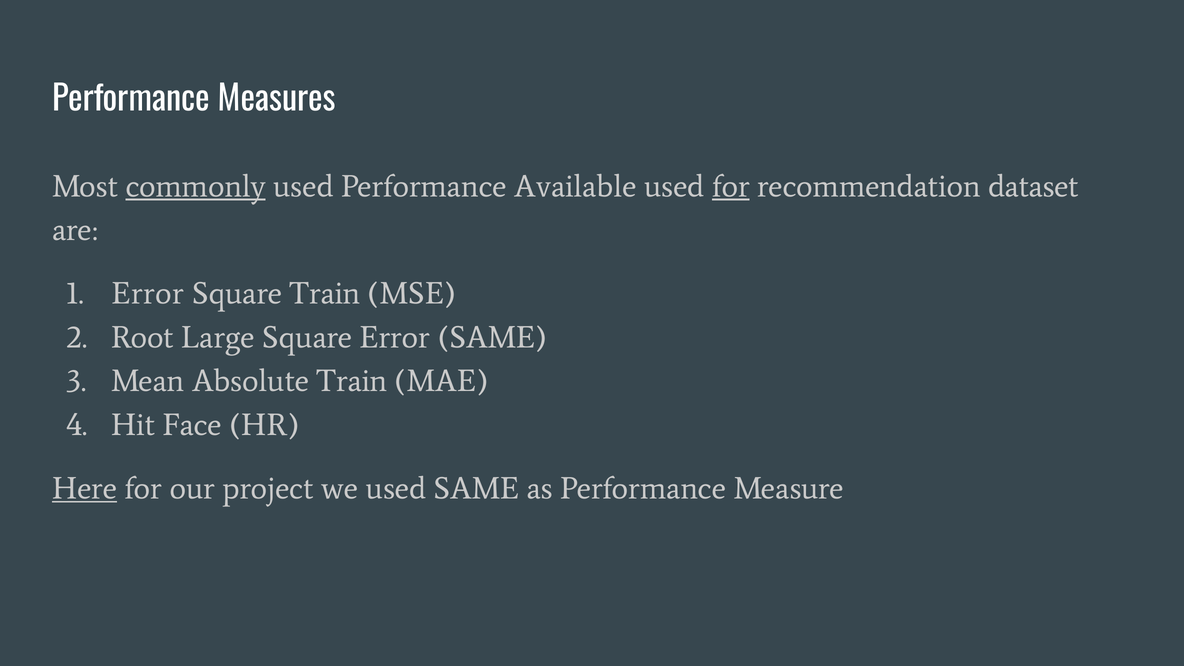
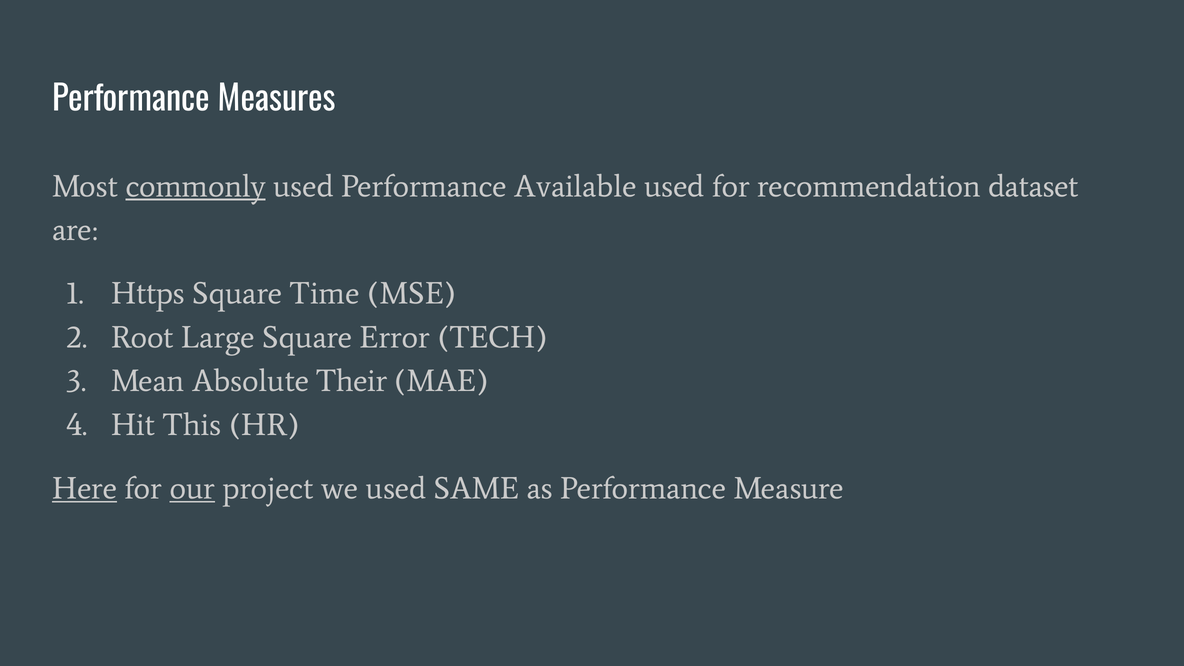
for underline: present -> none (731, 186)
Error: Error -> Https (148, 293)
Square Train: Train -> Time (325, 293)
Error SAME: SAME -> TECH (492, 337)
Absolute Train: Train -> Their (352, 381)
Face: Face -> This (192, 425)
our underline: none -> present (192, 488)
